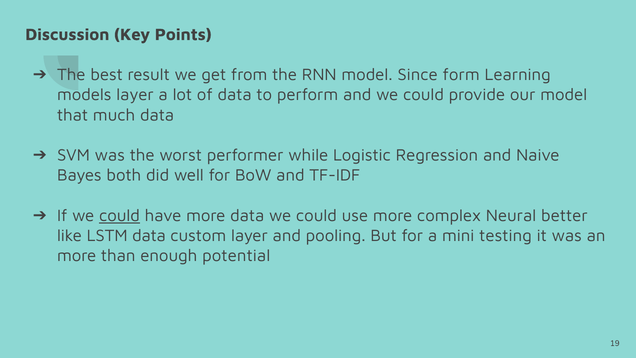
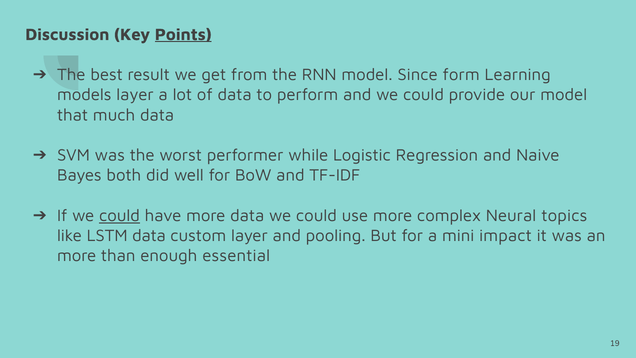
Points underline: none -> present (183, 34)
better: better -> topics (564, 215)
testing: testing -> impact (505, 236)
potential: potential -> essential (236, 256)
